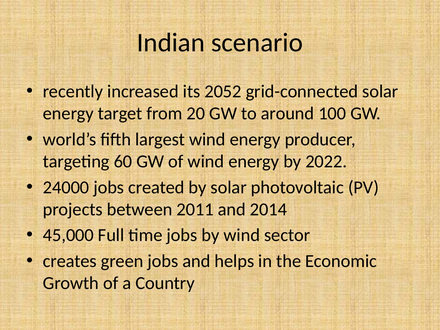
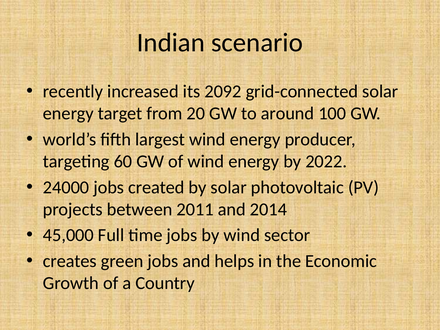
2052: 2052 -> 2092 (223, 91)
